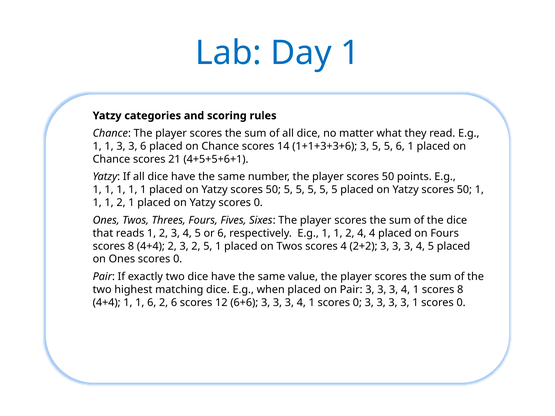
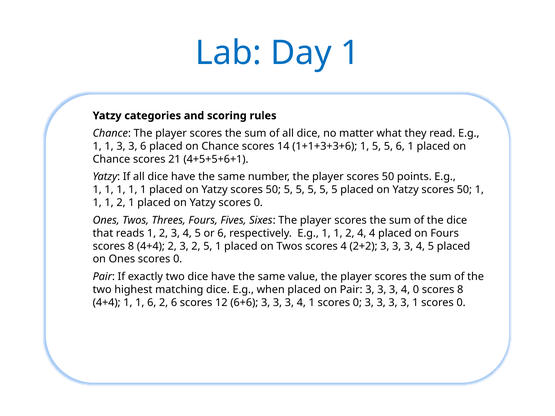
1+1+3+3+6 3: 3 -> 1 (365, 146)
1: 1 -> 0 (416, 290)
